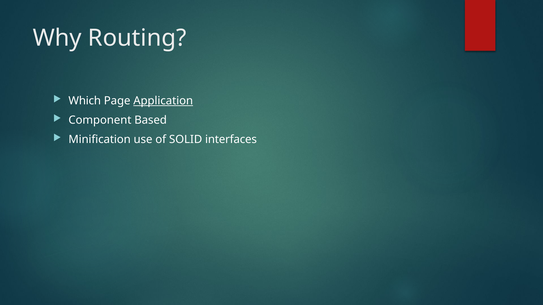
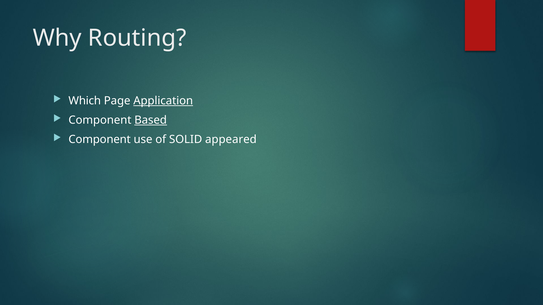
Based underline: none -> present (151, 120)
Minification: Minification -> Component (100, 140)
interfaces: interfaces -> appeared (231, 140)
